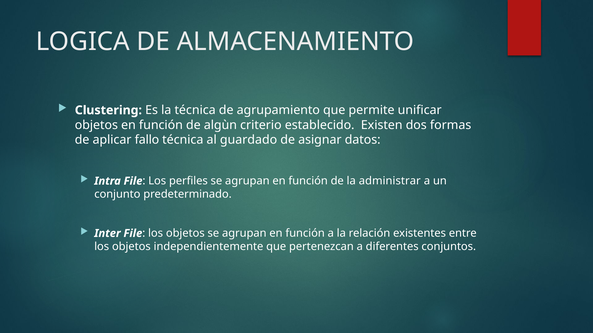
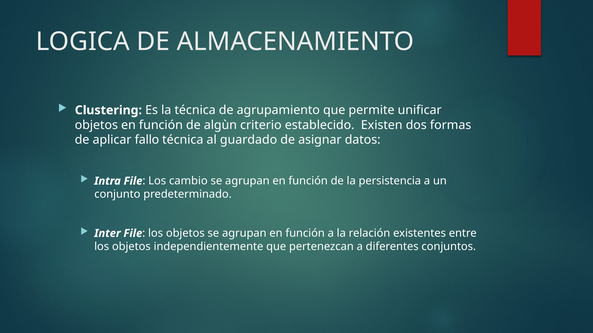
perfiles: perfiles -> cambio (188, 181)
administrar: administrar -> persistencia (390, 181)
